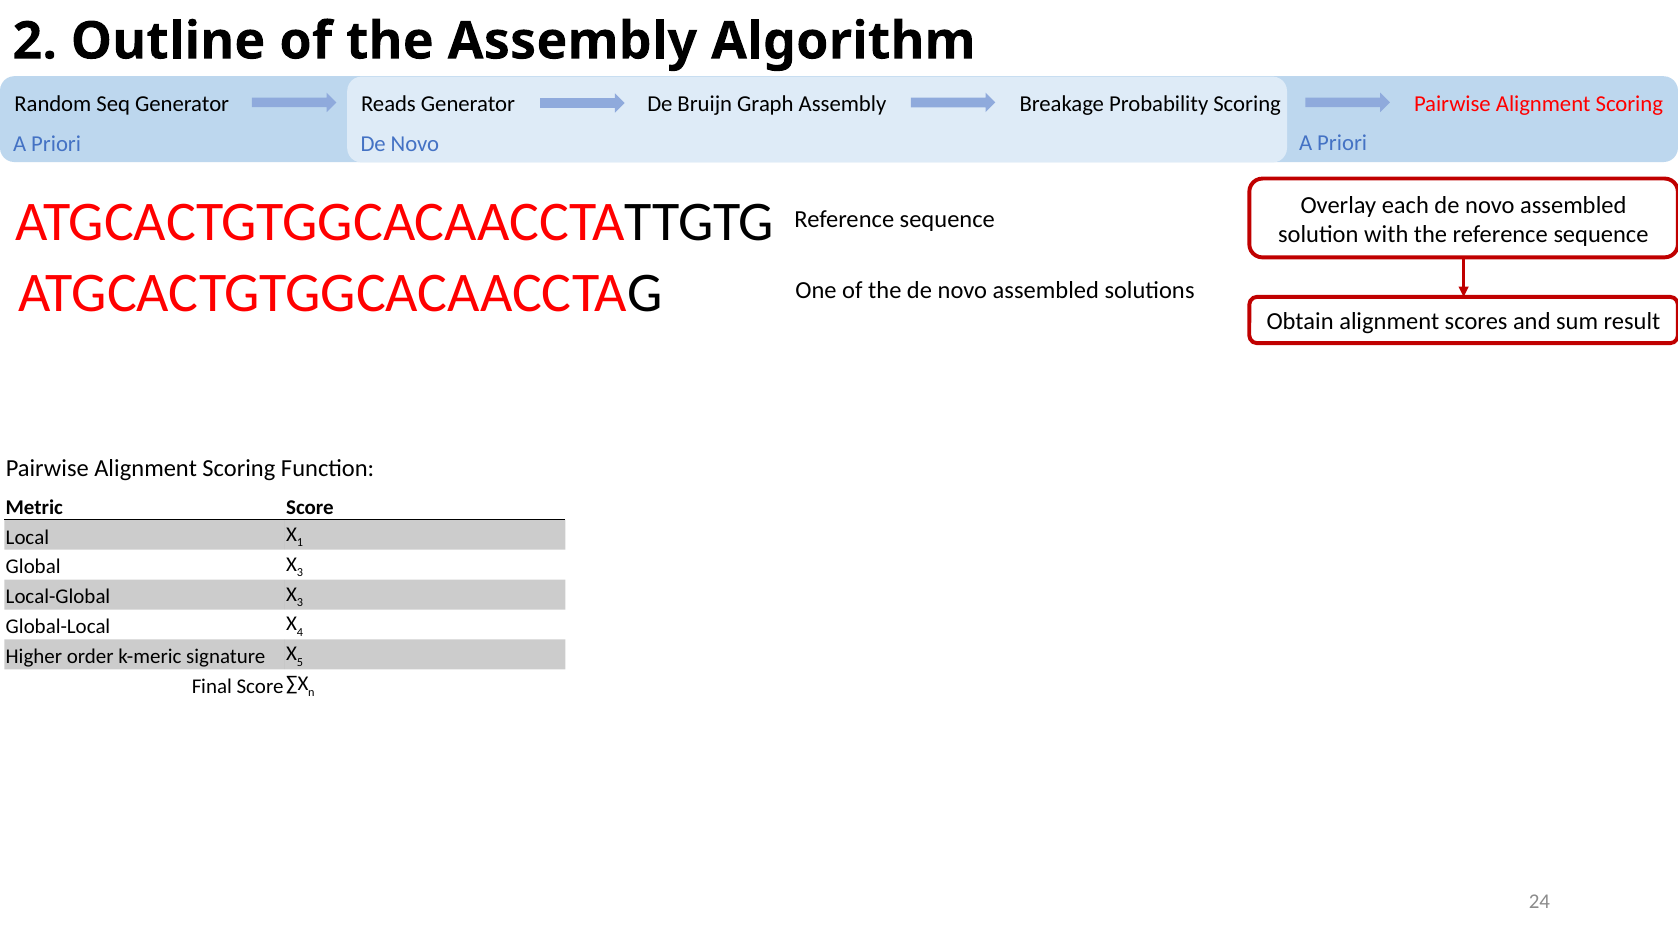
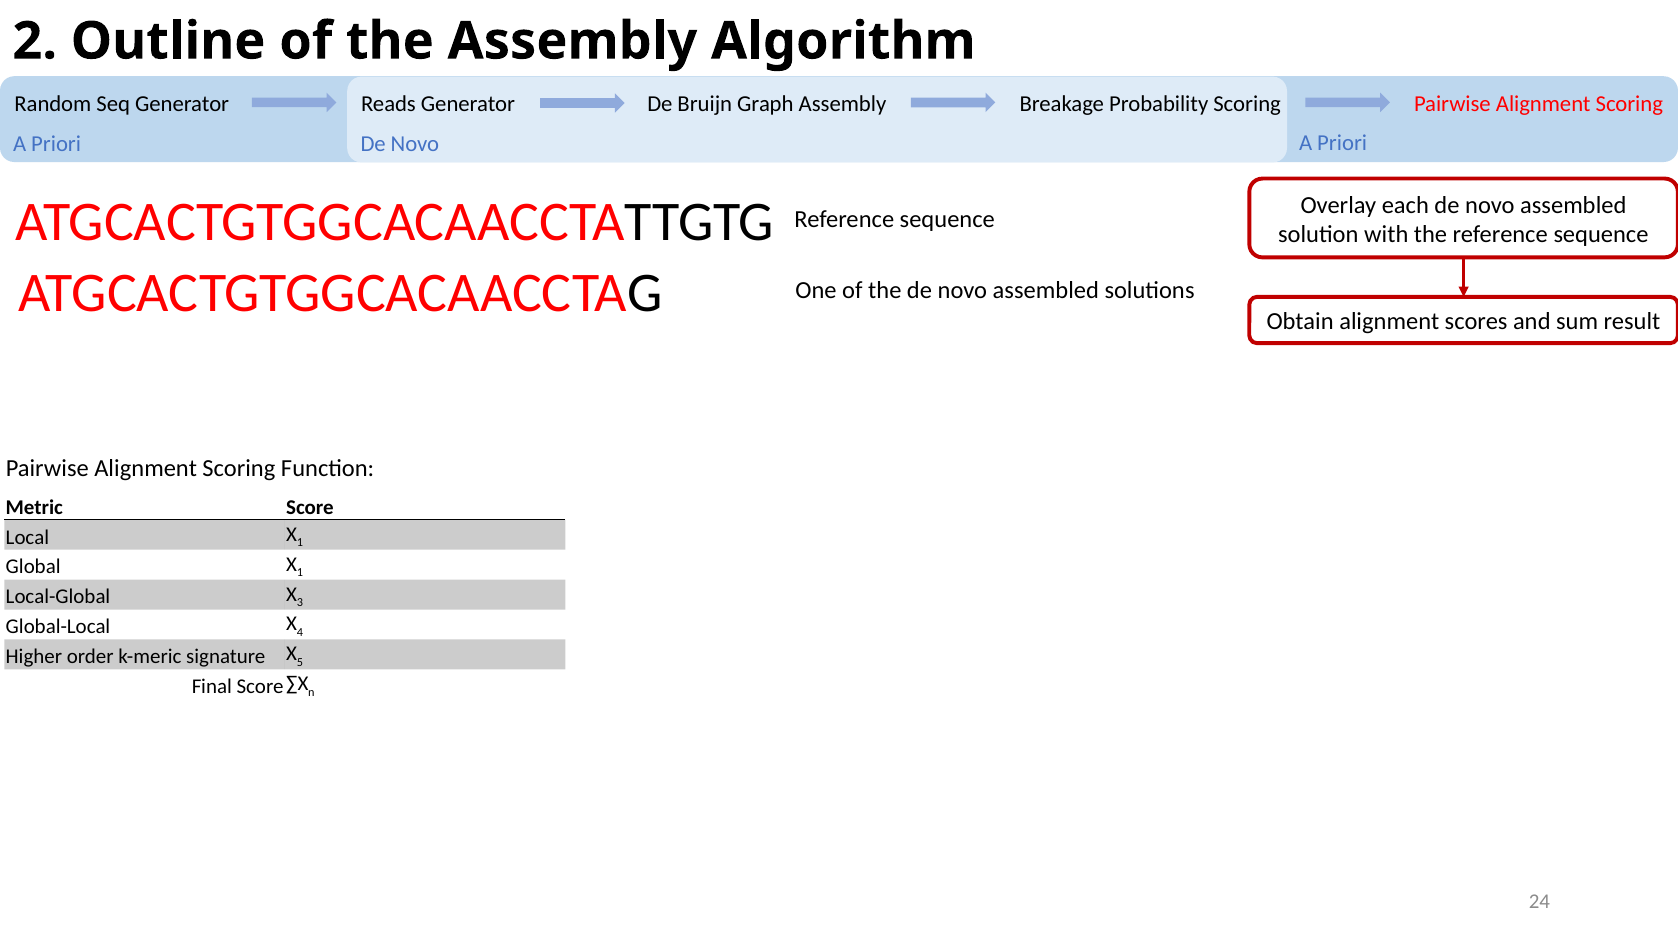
3: 3 -> 1 (300, 572)
